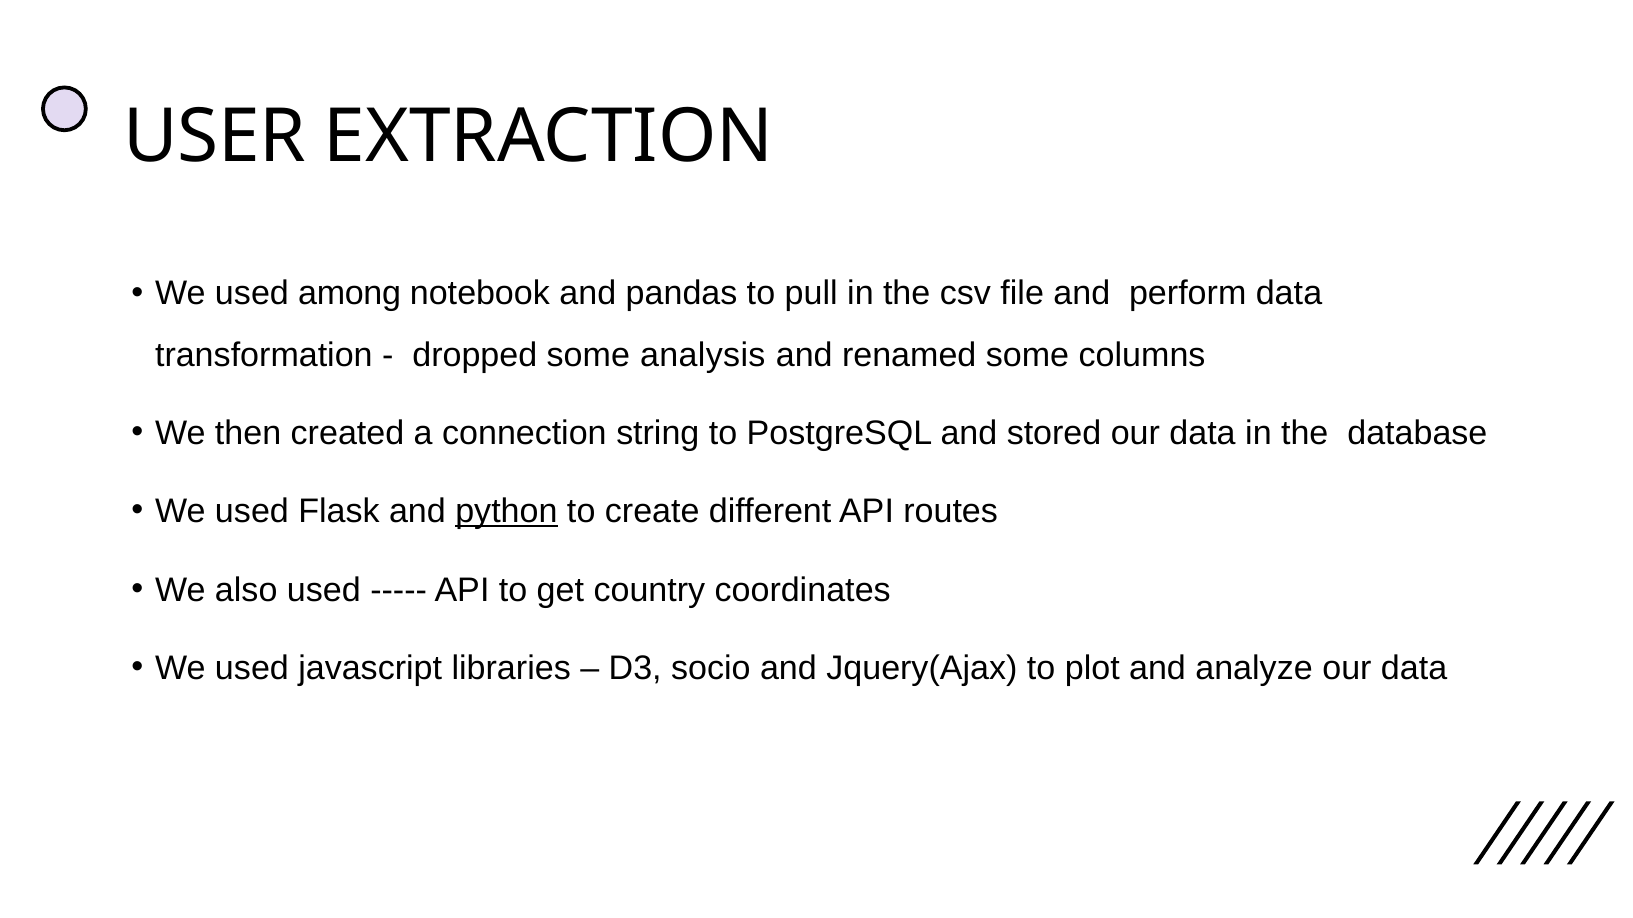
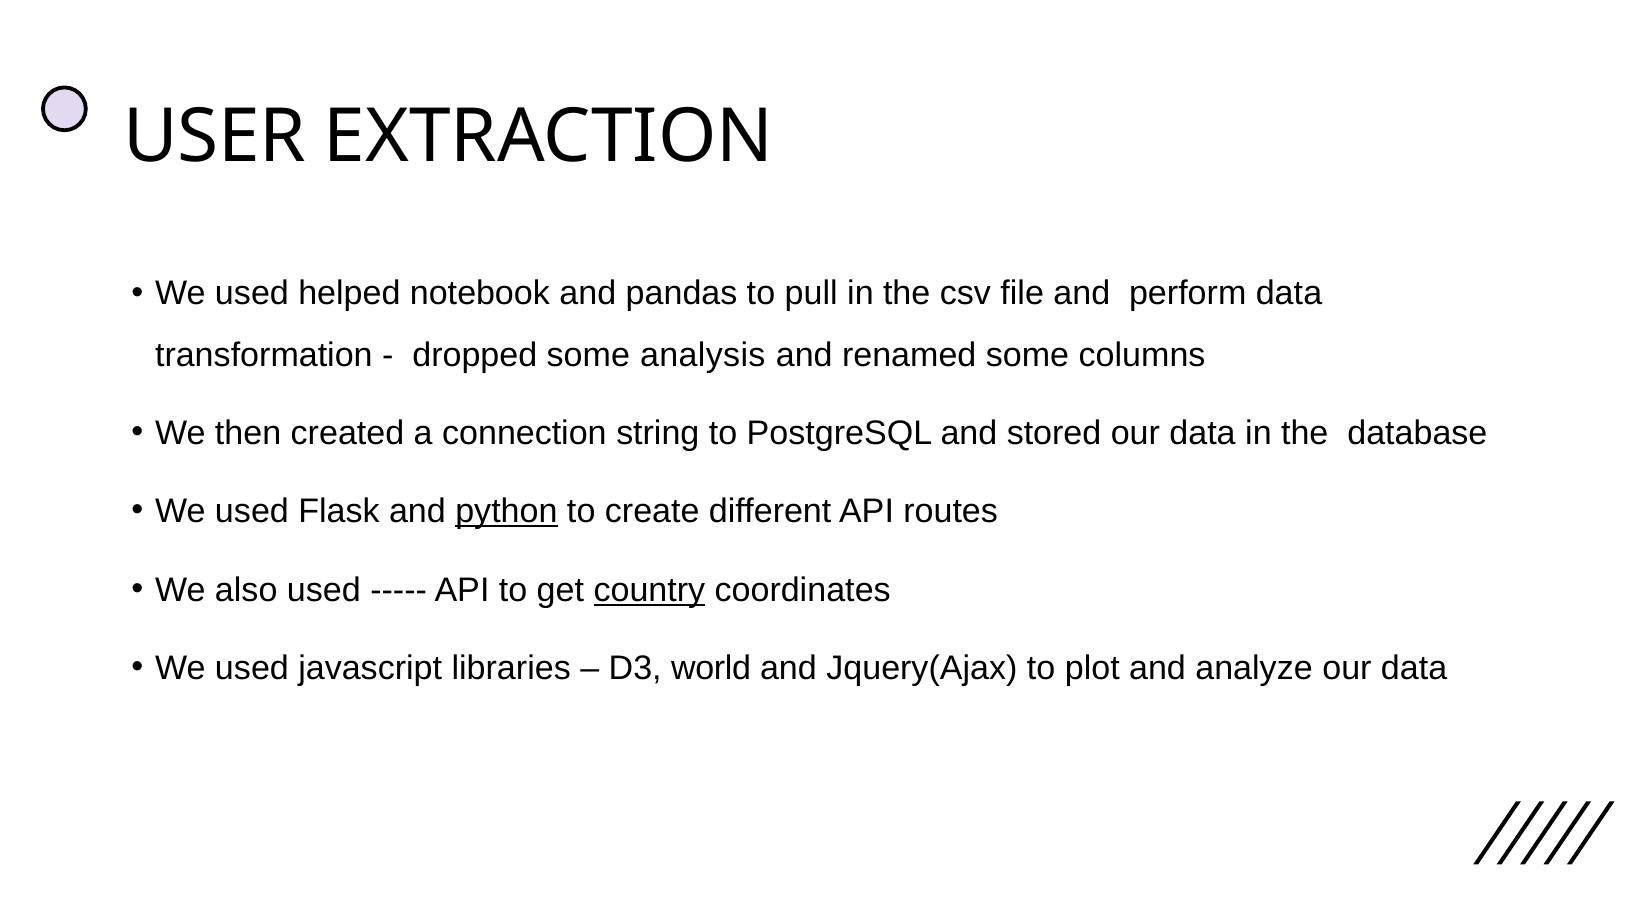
among: among -> helped (349, 294)
country underline: none -> present (649, 590)
socio: socio -> world (711, 669)
